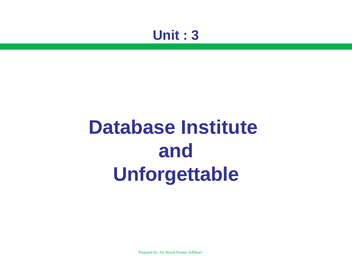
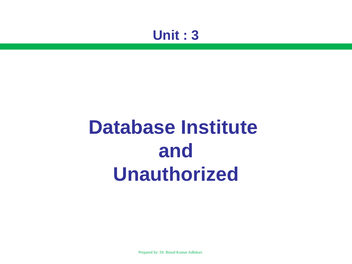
Unforgettable: Unforgettable -> Unauthorized (176, 174)
